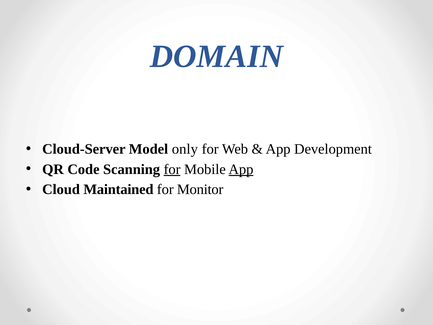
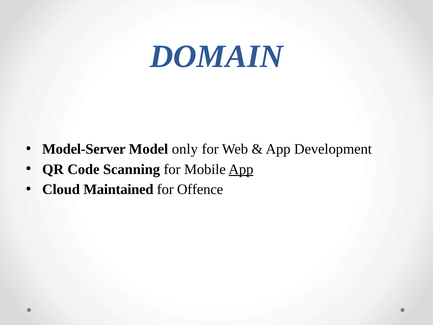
Cloud-Server: Cloud-Server -> Model-Server (84, 149)
for underline: present -> none (172, 169)
Monitor: Monitor -> Offence (200, 189)
